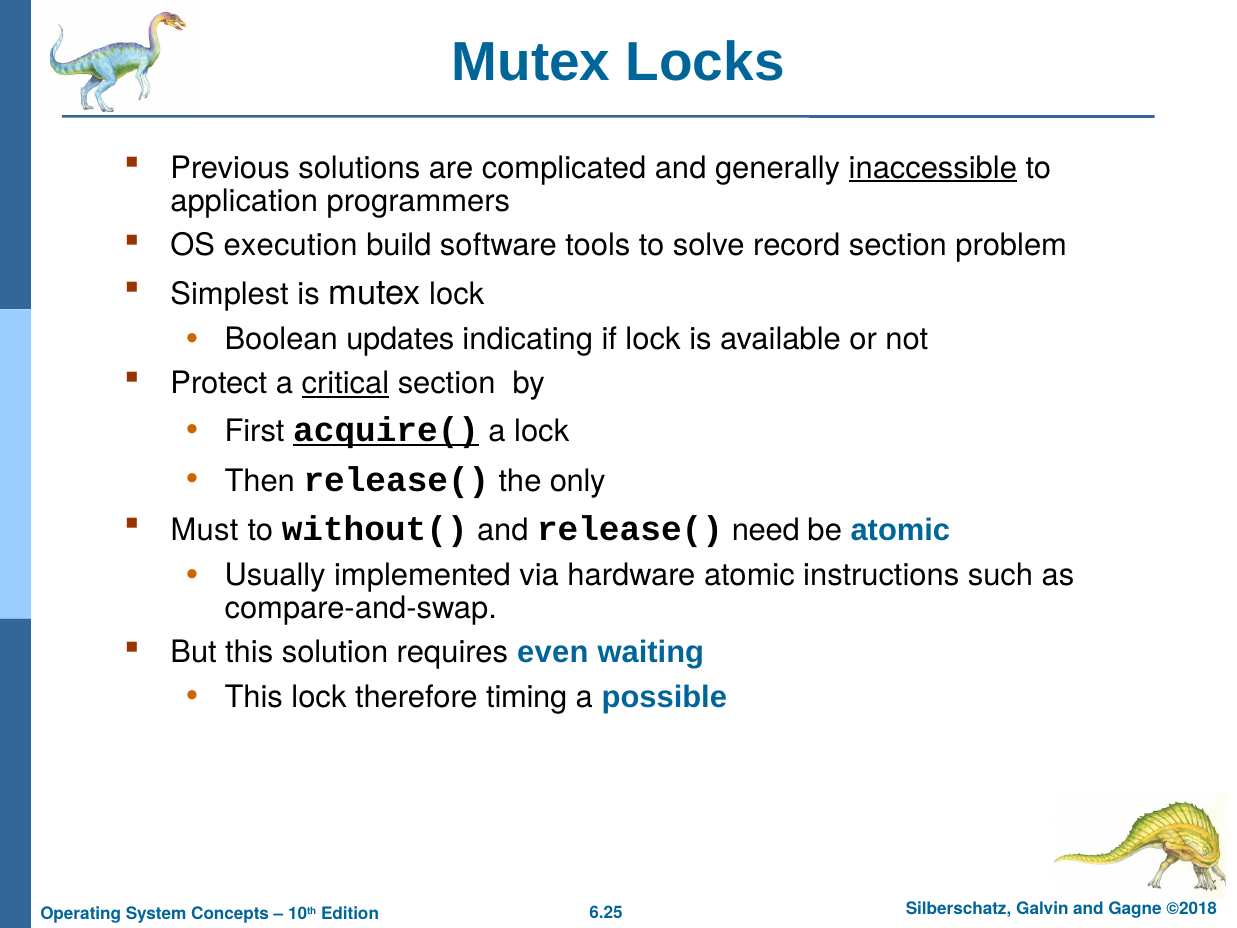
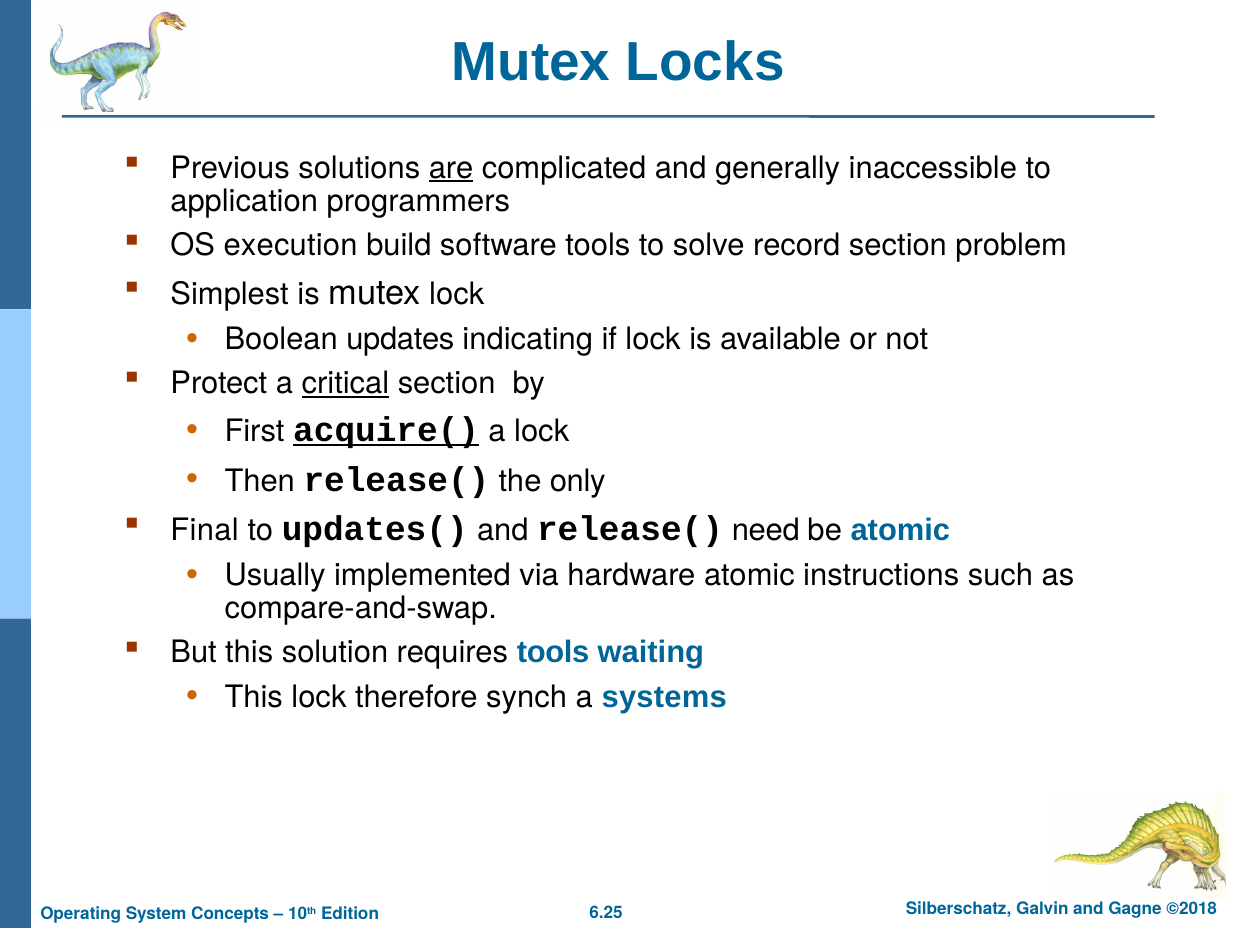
are underline: none -> present (451, 168)
inaccessible underline: present -> none (933, 168)
Must: Must -> Final (205, 530)
without(: without( -> updates( (375, 529)
requires even: even -> tools (553, 652)
timing: timing -> synch (527, 697)
possible: possible -> systems (664, 697)
